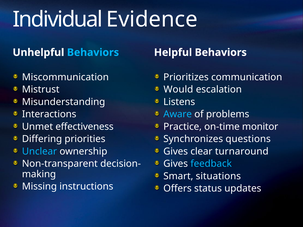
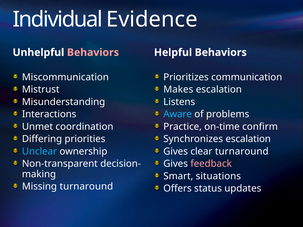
Behaviors colour: light blue -> pink (93, 52)
Would: Would -> Makes (178, 90)
effectiveness: effectiveness -> coordination (84, 127)
monitor: monitor -> confirm (260, 127)
Synchronizes questions: questions -> escalation (248, 139)
feedback colour: light blue -> pink (211, 164)
Missing instructions: instructions -> turnaround (86, 187)
